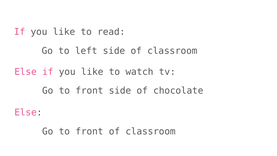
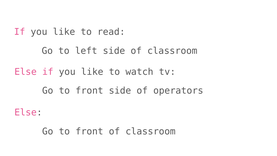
chocolate: chocolate -> operators (178, 91)
